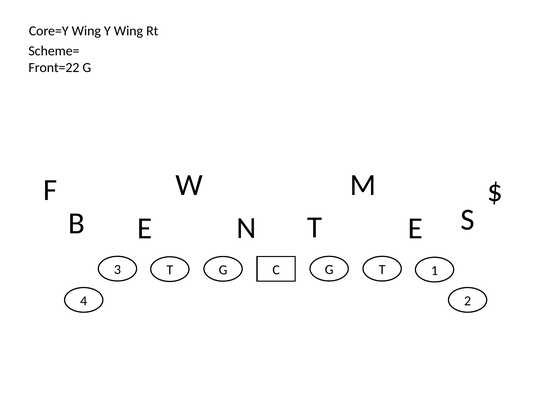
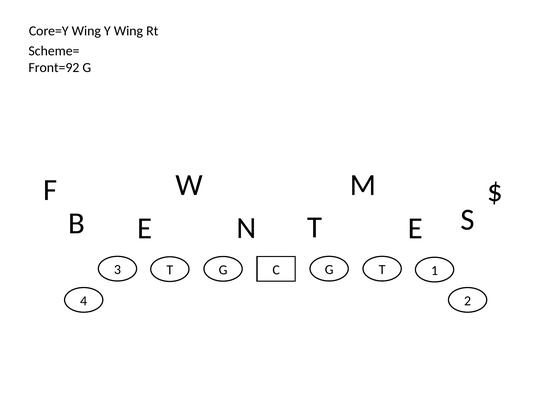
Front=22: Front=22 -> Front=92 (54, 68)
